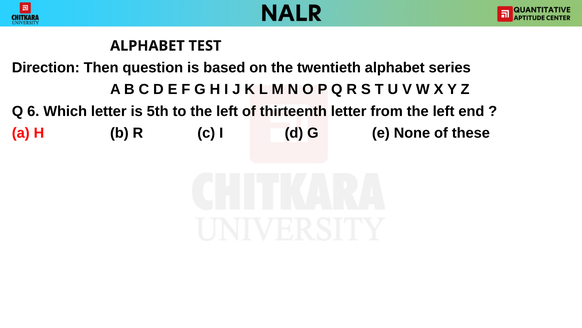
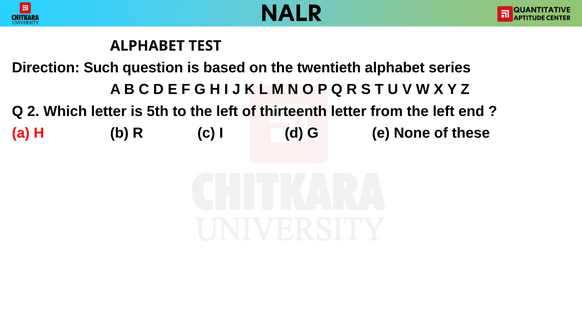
Then: Then -> Such (101, 68)
6: 6 -> 2 (33, 111)
